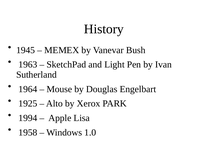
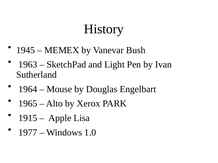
1925: 1925 -> 1965 (28, 104)
1994: 1994 -> 1915 (28, 118)
1958: 1958 -> 1977 (28, 133)
